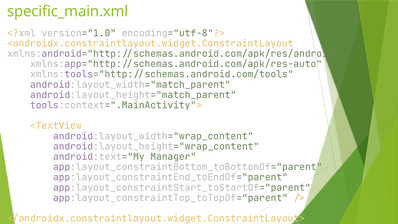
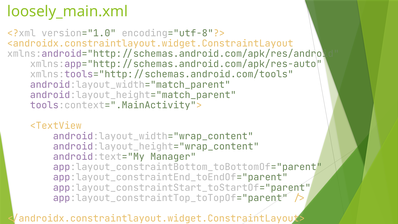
specific_main.xml: specific_main.xml -> loosely_main.xml (68, 11)
